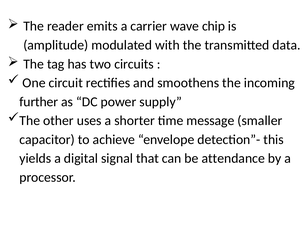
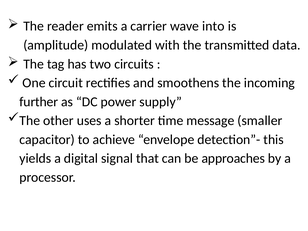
chip: chip -> into (213, 26)
attendance: attendance -> approaches (233, 158)
